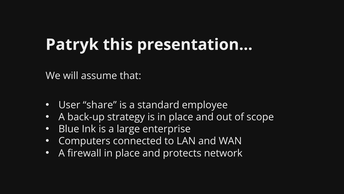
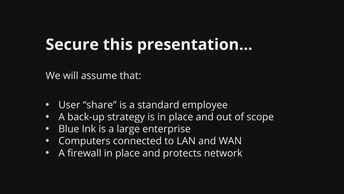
Patryk: Patryk -> Secure (72, 45)
